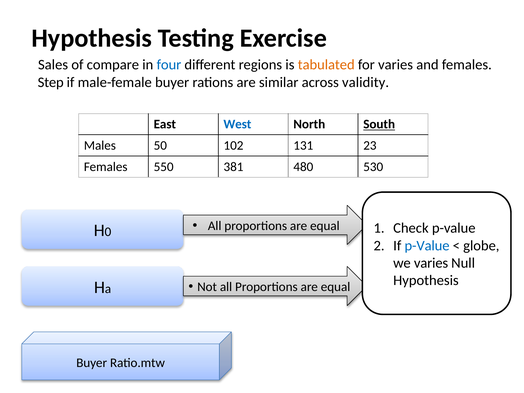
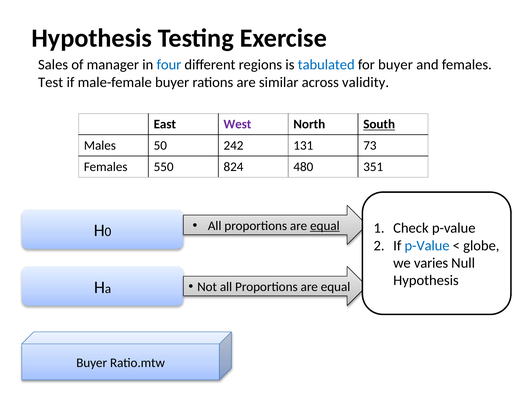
compare: compare -> manager (113, 65)
tabulated colour: orange -> blue (326, 65)
for varies: varies -> buyer (395, 65)
Step: Step -> Test (51, 82)
West colour: blue -> purple (237, 124)
102: 102 -> 242 (233, 146)
23: 23 -> 73 (370, 146)
381: 381 -> 824 (233, 167)
530: 530 -> 351 (373, 167)
equal underline: none -> present (325, 226)
